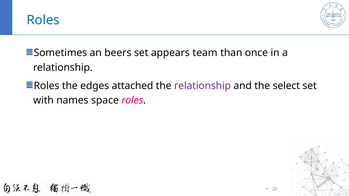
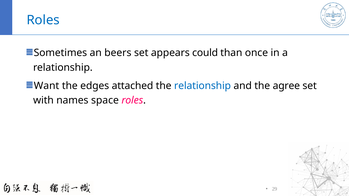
team: team -> could (205, 53)
Roles: Roles -> Want (46, 86)
relationship colour: purple -> blue (203, 86)
select: select -> agree (286, 86)
